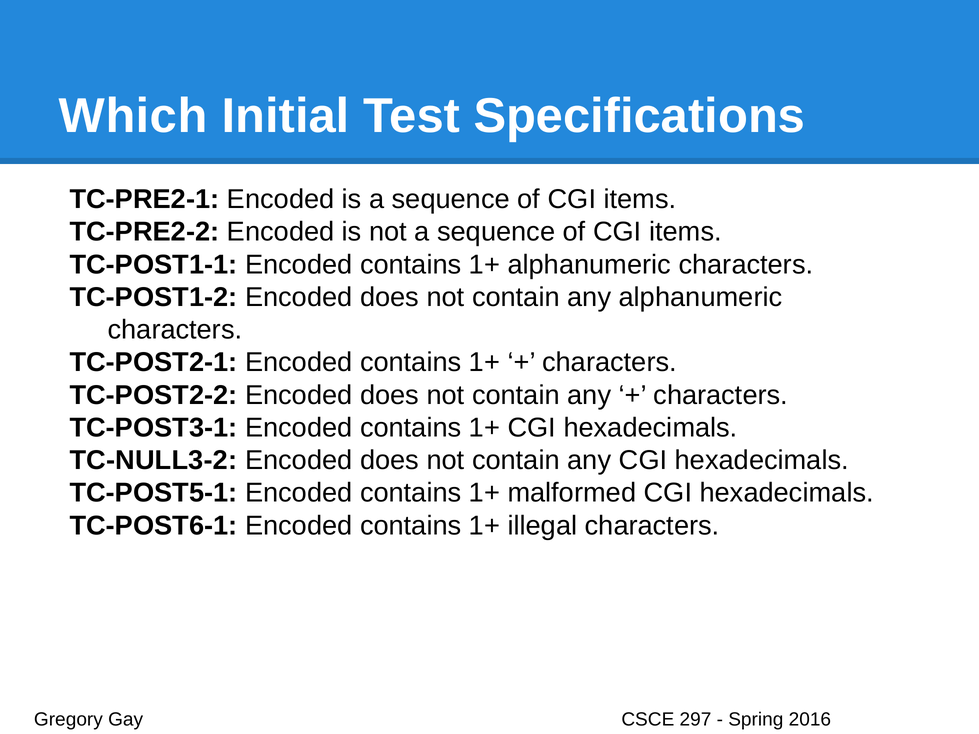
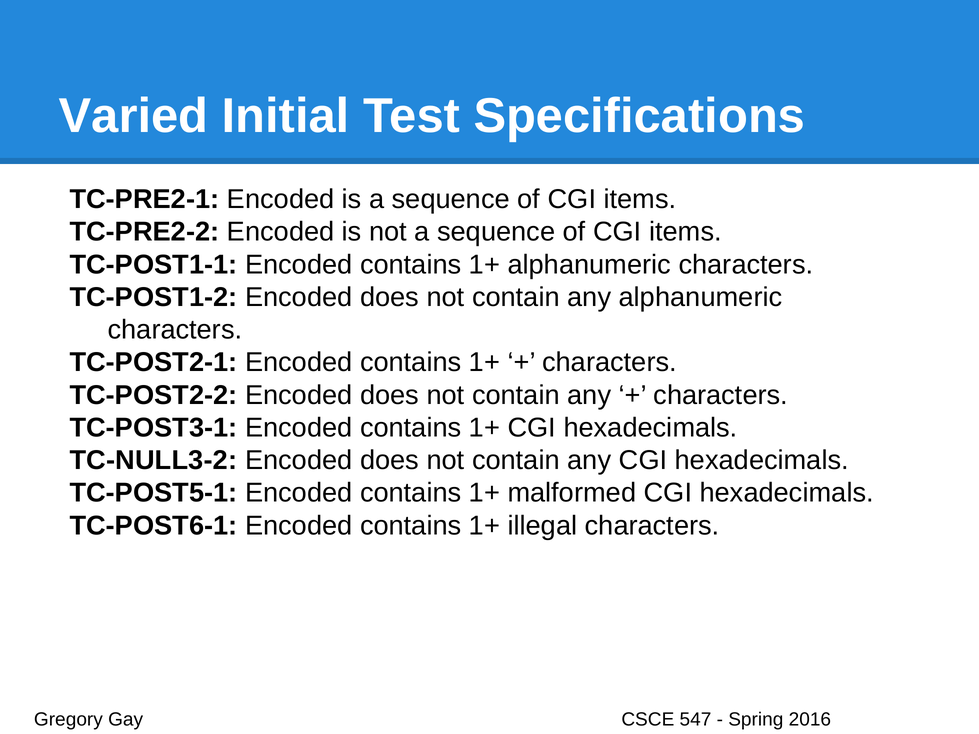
Which: Which -> Varied (133, 116)
297: 297 -> 547 (695, 720)
